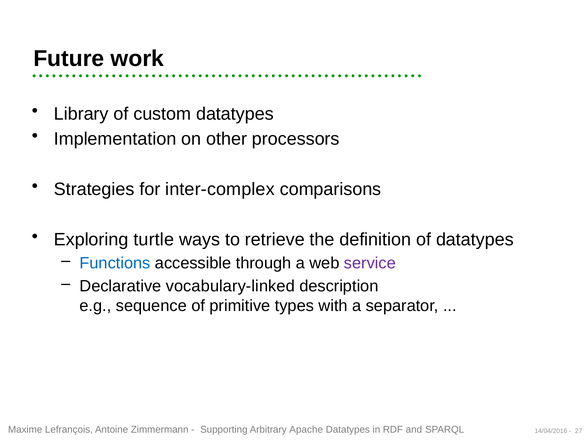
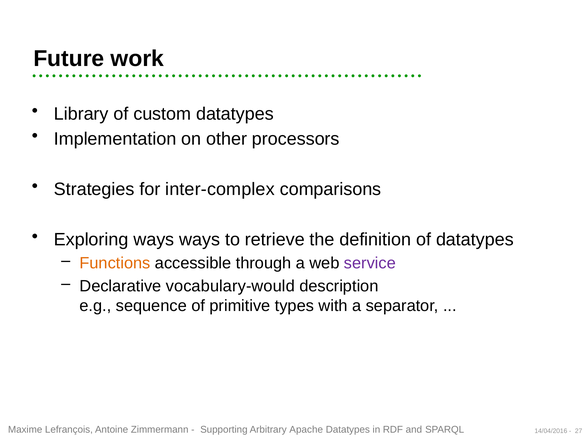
Exploring turtle: turtle -> ways (154, 240)
Functions colour: blue -> orange (115, 263)
vocabulary-linked: vocabulary-linked -> vocabulary-would (230, 286)
